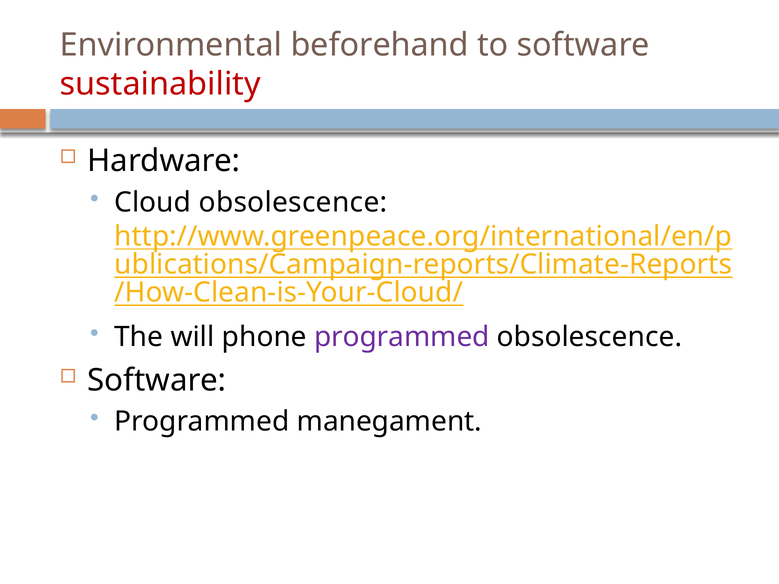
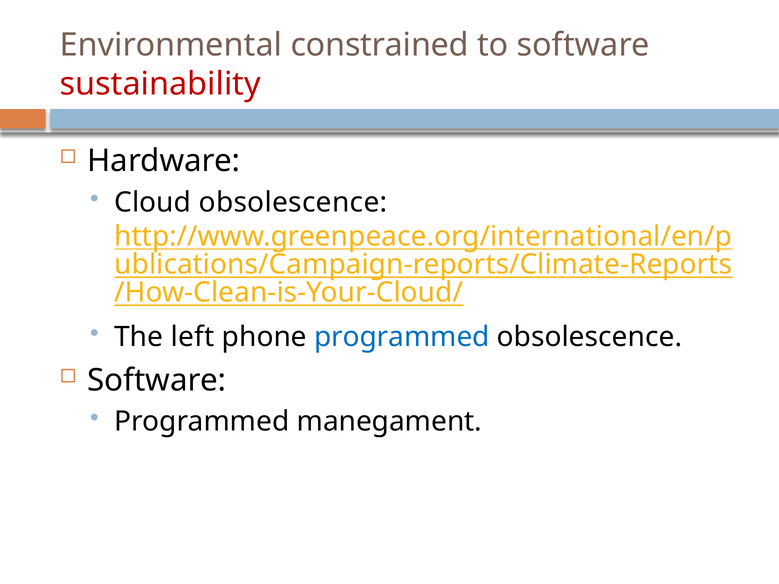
beforehand: beforehand -> constrained (380, 45)
will: will -> left (192, 337)
programmed colour: purple -> blue (402, 337)
